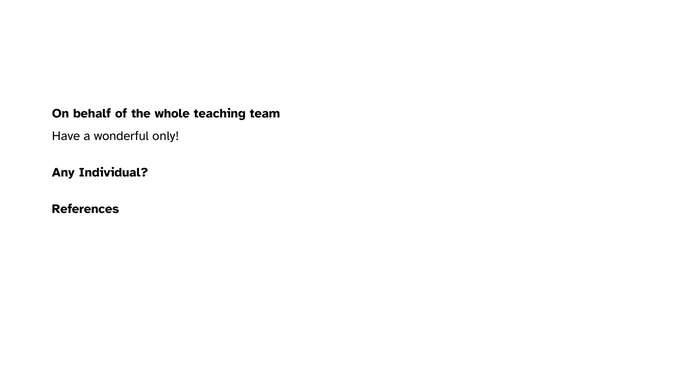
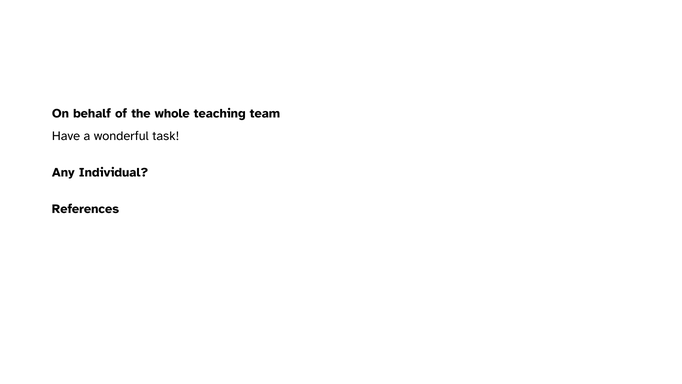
only: only -> task (166, 136)
